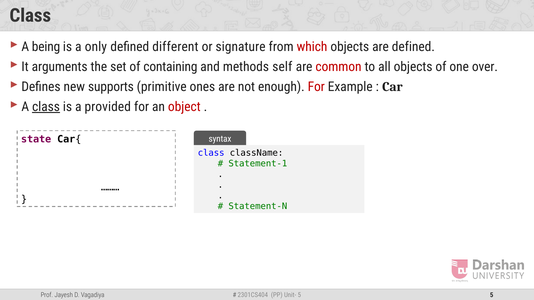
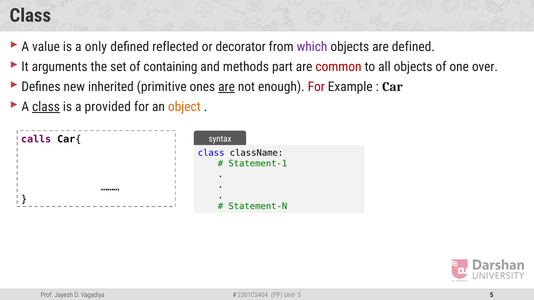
being: being -> value (46, 47)
different: different -> reflected (175, 47)
signature: signature -> decorator (241, 47)
which colour: red -> purple (312, 47)
self: self -> part (282, 67)
supports: supports -> inherited (111, 87)
are underline: none -> present (227, 87)
object colour: red -> orange (184, 107)
state: state -> calls (36, 139)
